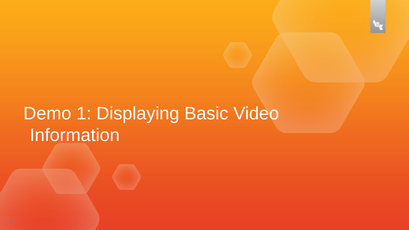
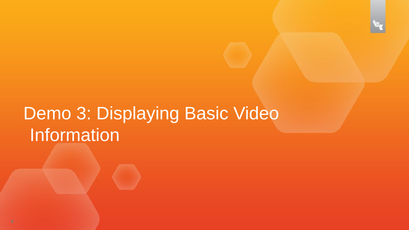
1: 1 -> 3 (84, 114)
